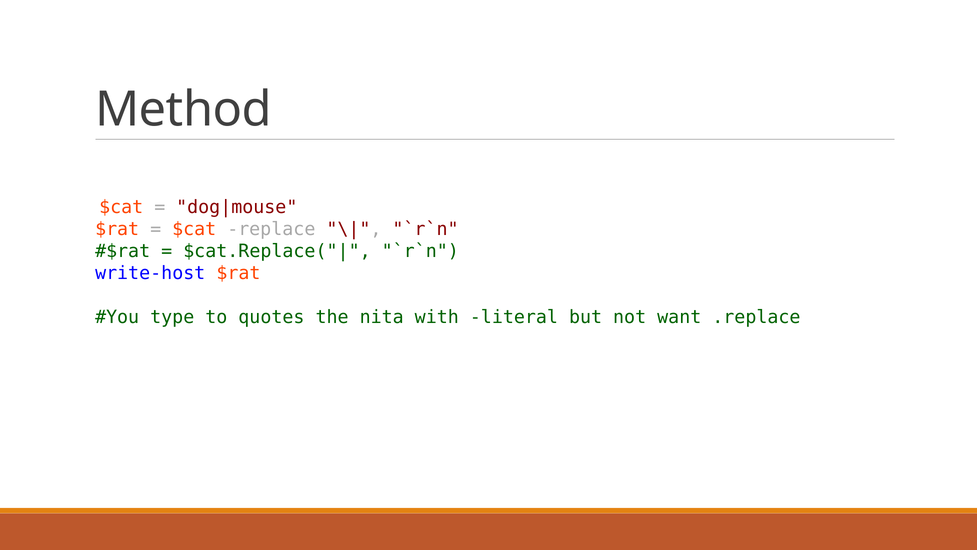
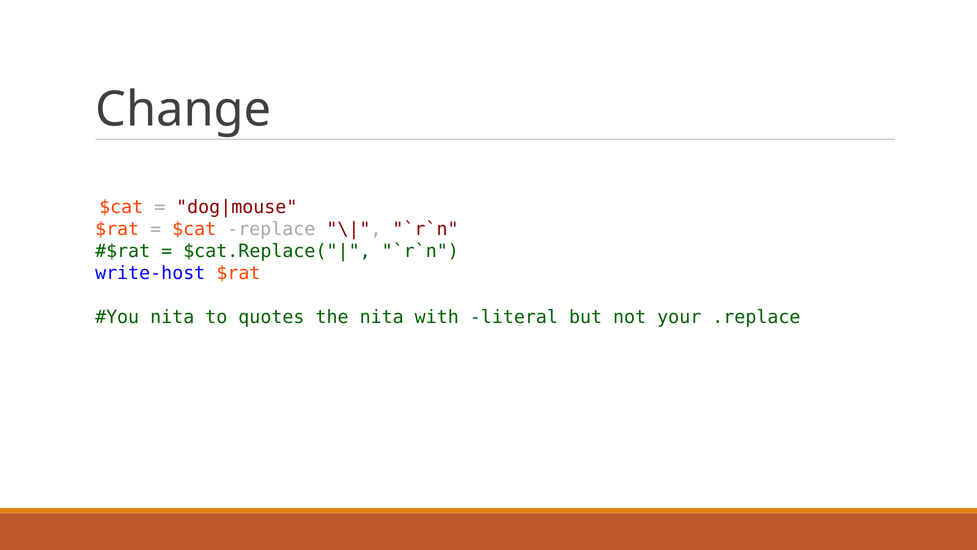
Method: Method -> Change (183, 109)
type: type -> nita (172, 317)
want: want -> your (679, 317)
